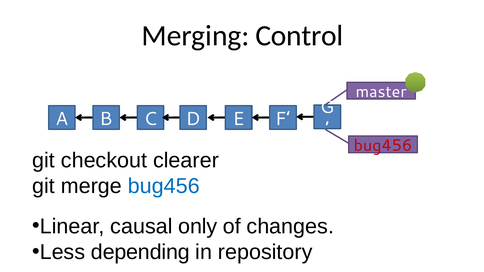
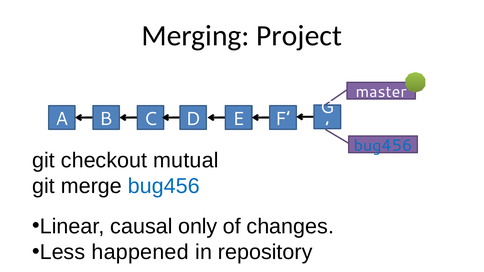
Control: Control -> Project (299, 36)
bug456 colour: red -> blue (383, 146)
clearer: clearer -> mutual (186, 160)
depending: depending -> happened (140, 252)
